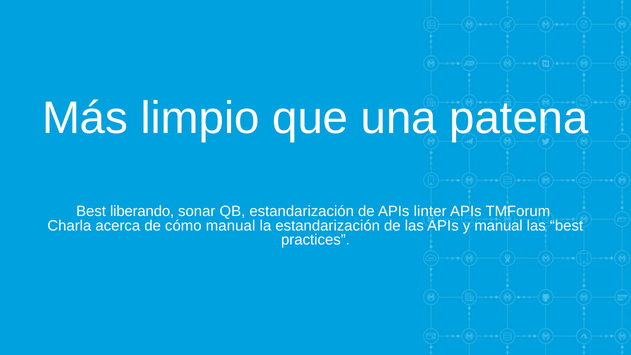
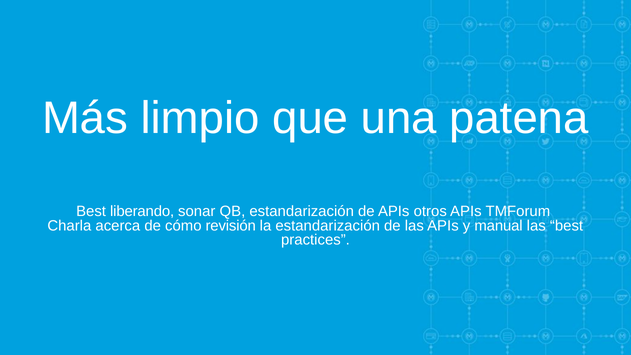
linter: linter -> otros (430, 211)
cómo manual: manual -> revisión (231, 226)
